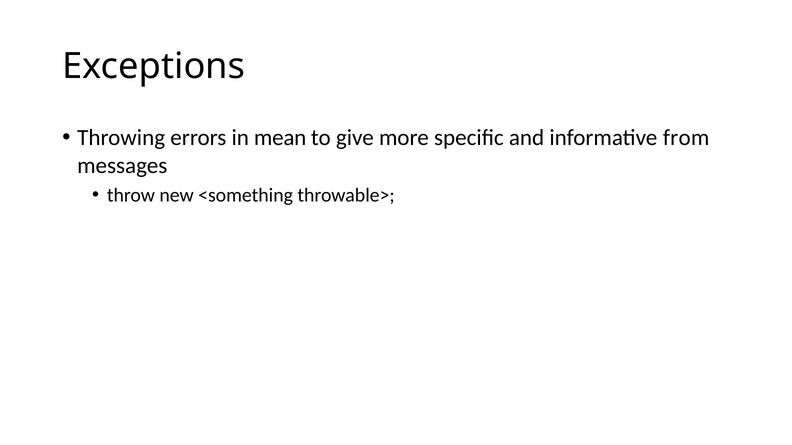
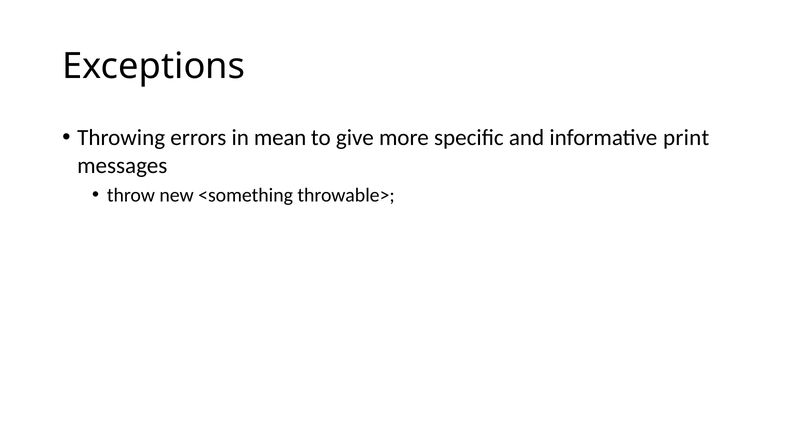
from: from -> print (686, 138)
